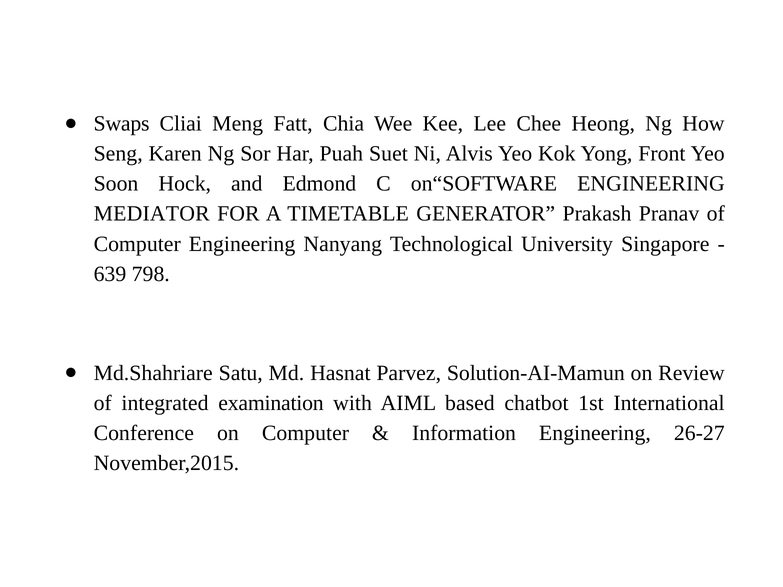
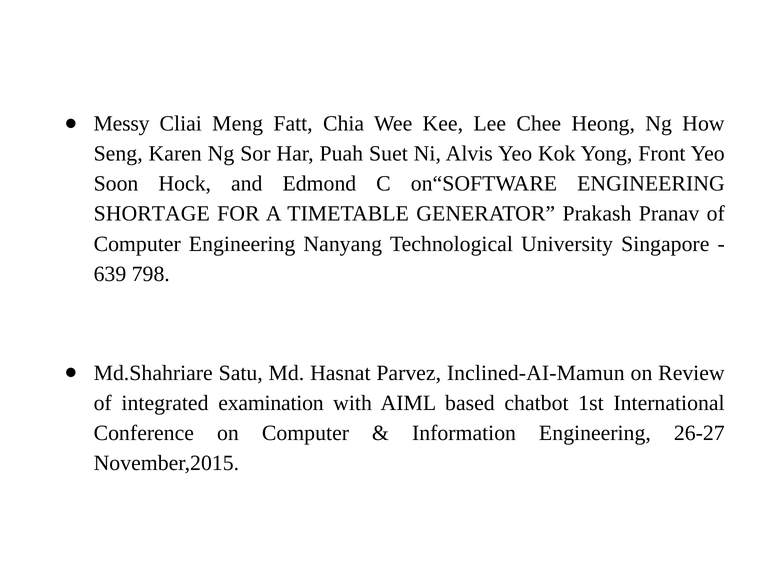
Swaps: Swaps -> Messy (122, 124)
MEDIATOR: MEDIATOR -> SHORTAGE (152, 214)
Solution-AI-Mamun: Solution-AI-Mamun -> Inclined-AI-Mamun (536, 373)
